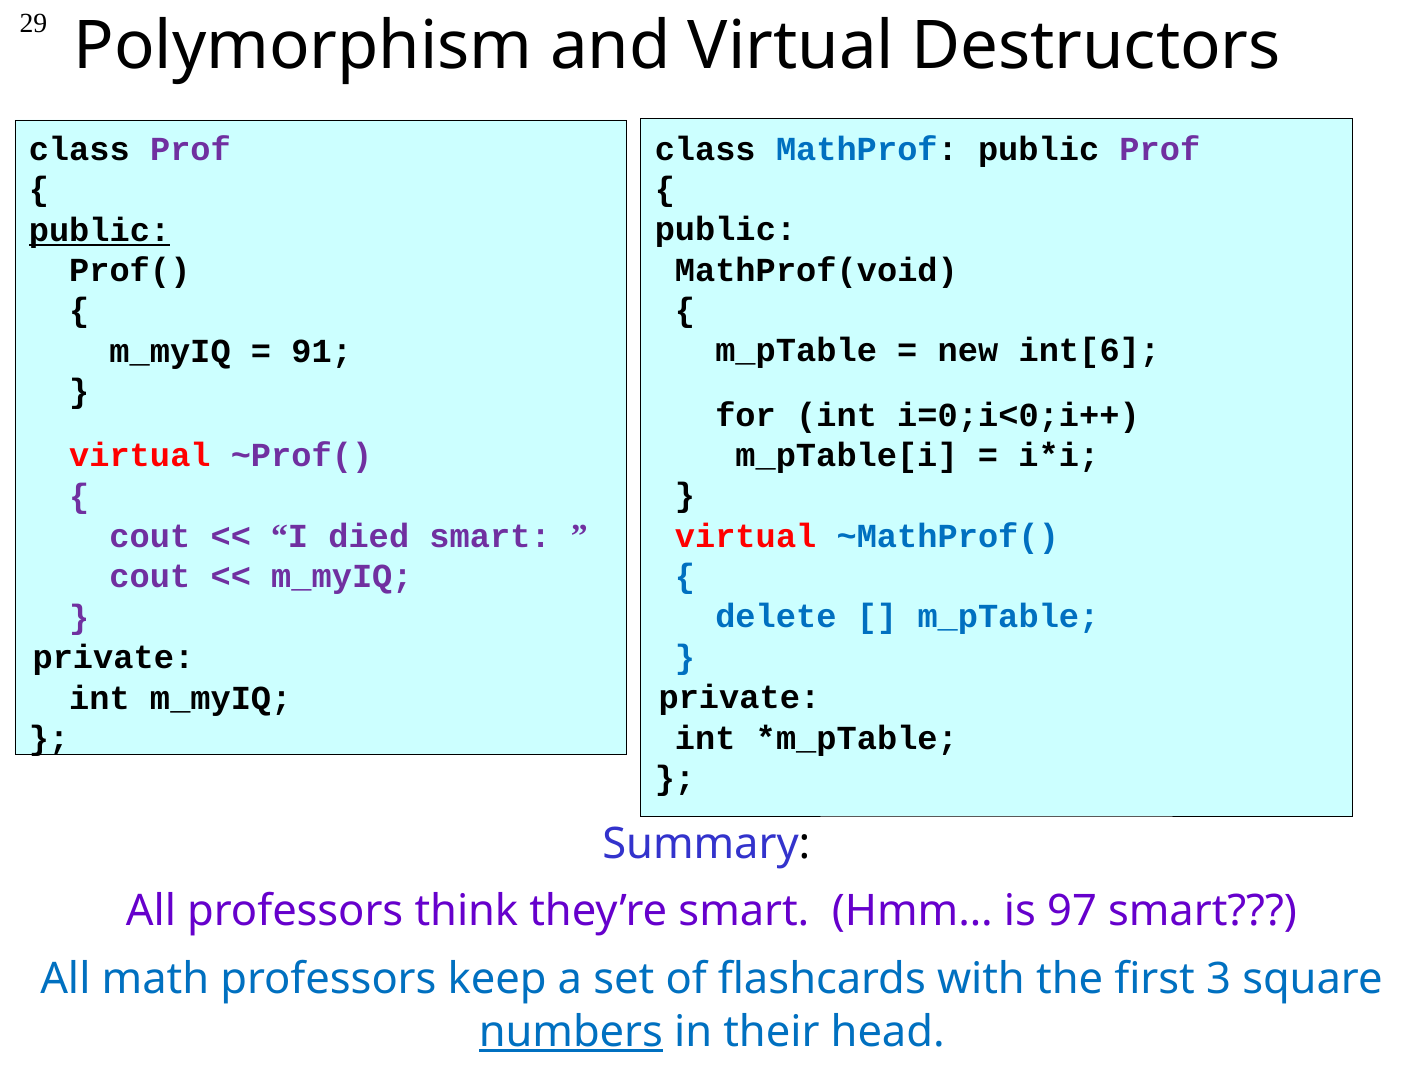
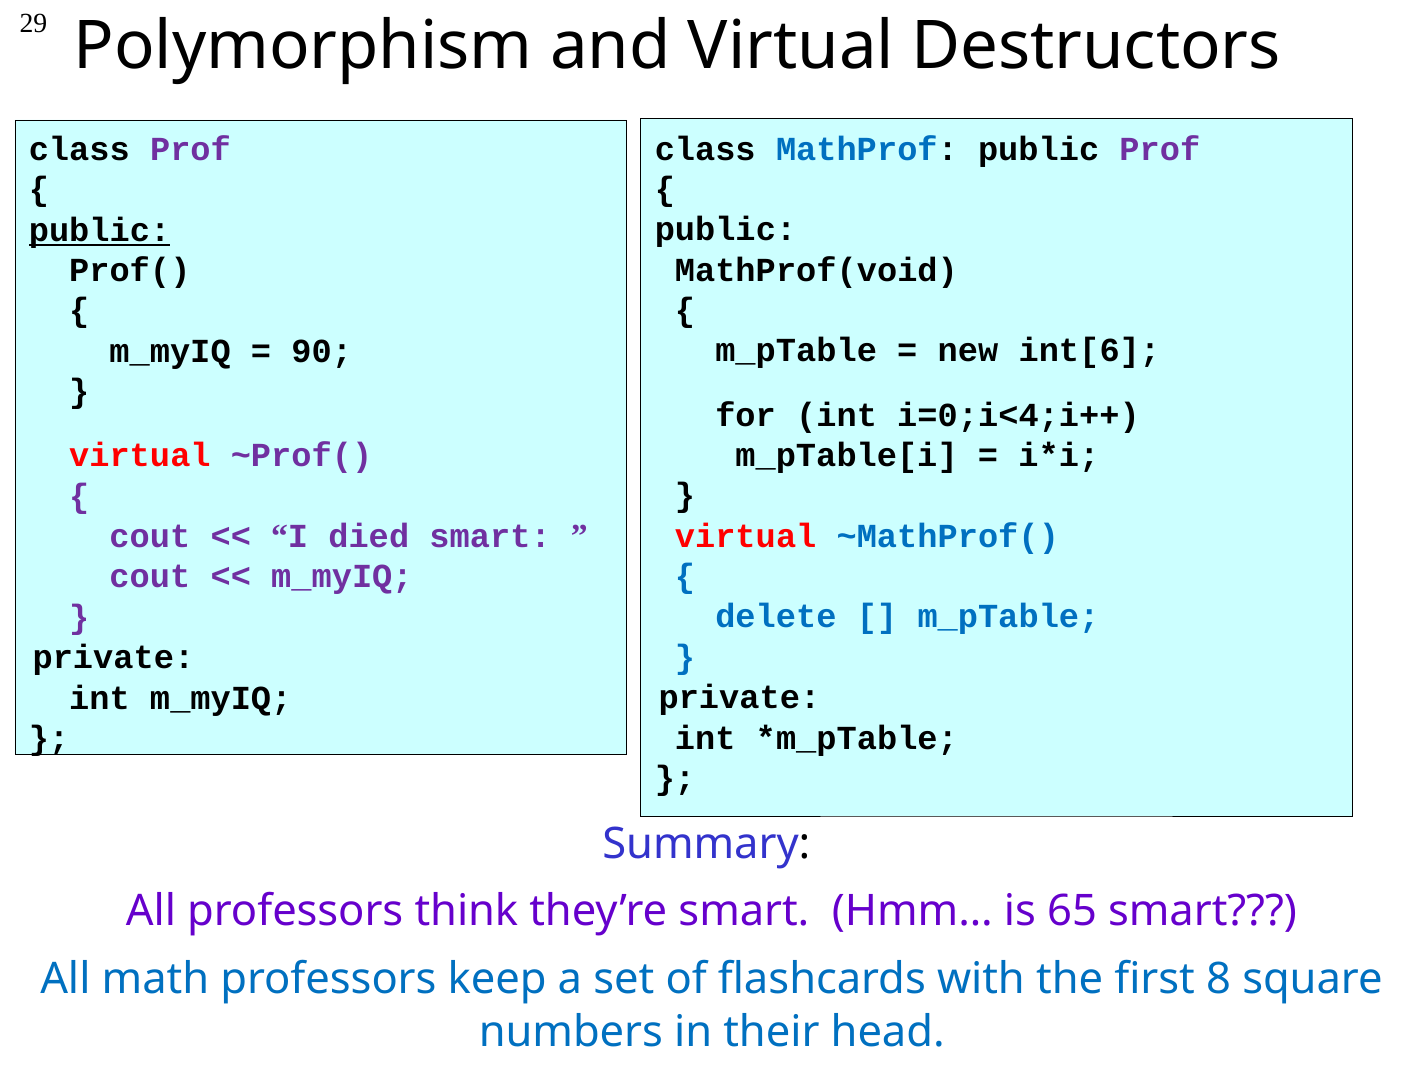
91: 91 -> 90 (322, 351)
i=0;i<0;i++: i=0;i<0;i++ -> i=0;i<4;i++ (1018, 415)
97: 97 -> 65 (1072, 911)
3: 3 -> 8 (1219, 980)
numbers underline: present -> none (571, 1032)
